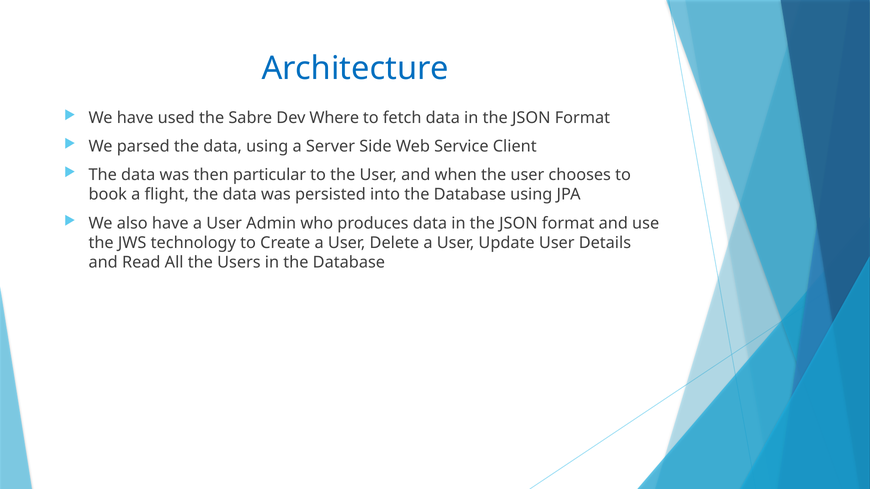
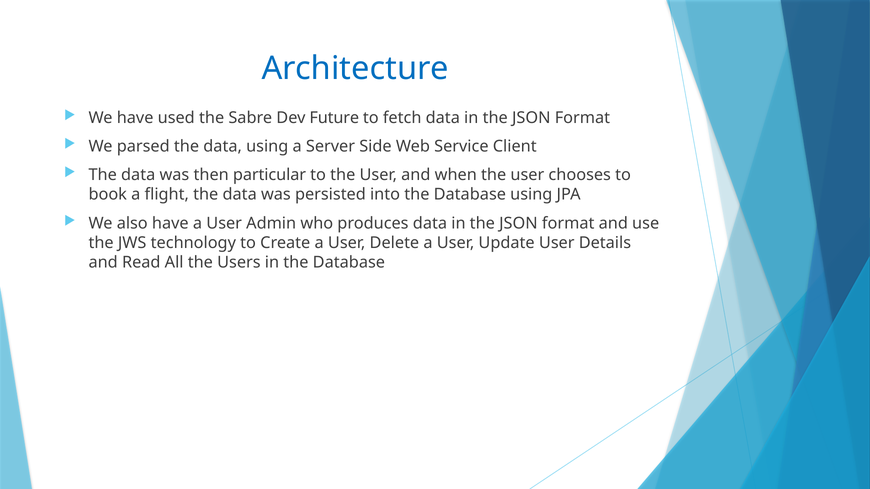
Where: Where -> Future (334, 118)
